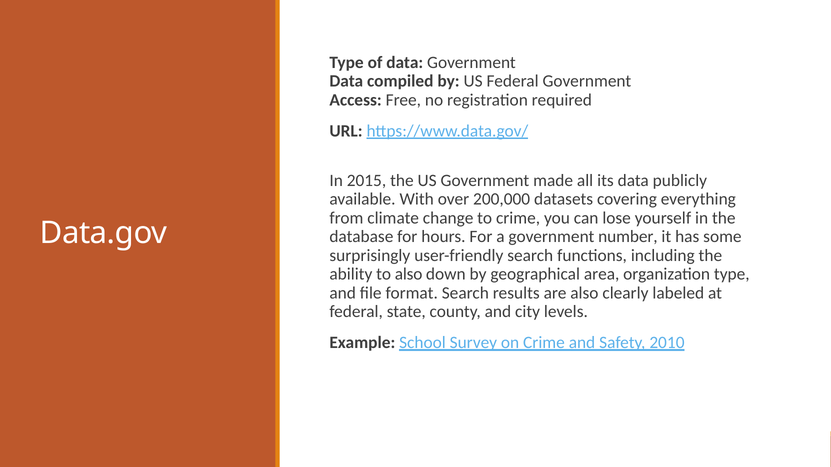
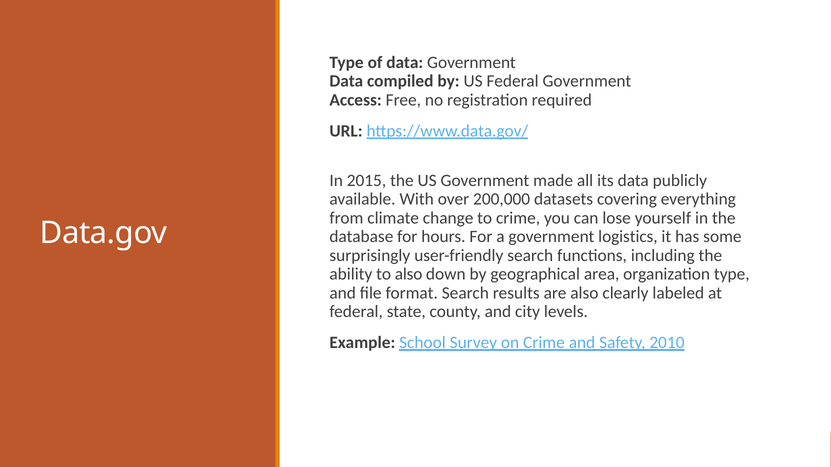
number: number -> logistics (628, 237)
